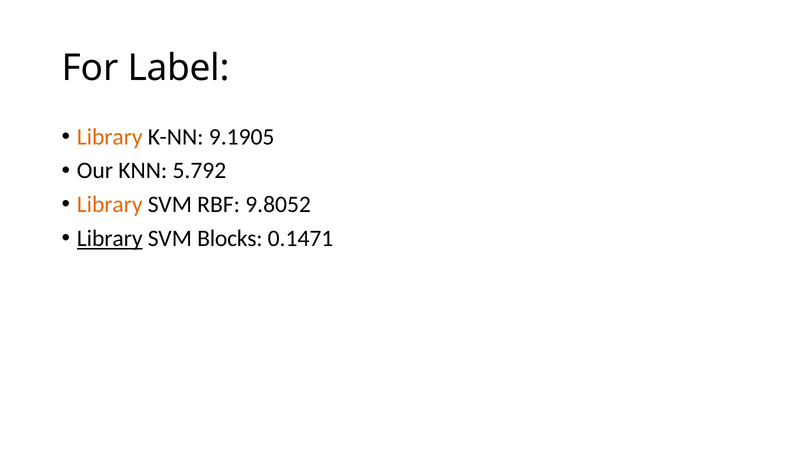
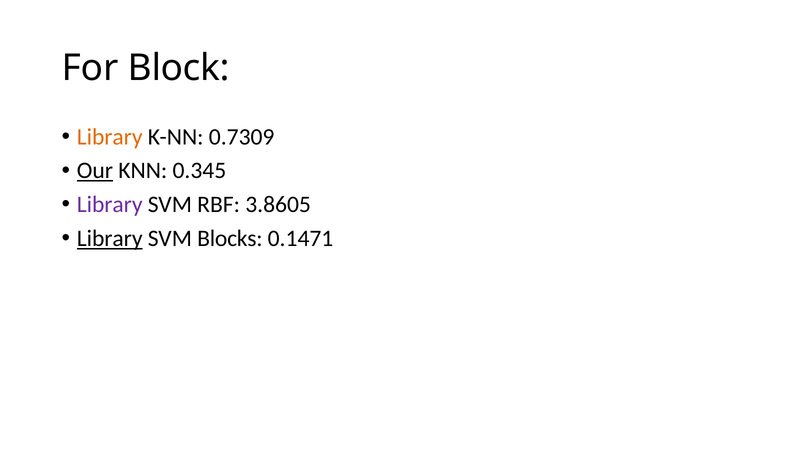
Label: Label -> Block (179, 68)
9.1905: 9.1905 -> 0.7309 (242, 137)
Our underline: none -> present (95, 171)
5.792: 5.792 -> 0.345 (199, 171)
Library colour: orange -> purple (110, 205)
9.8052: 9.8052 -> 3.8605 (278, 205)
